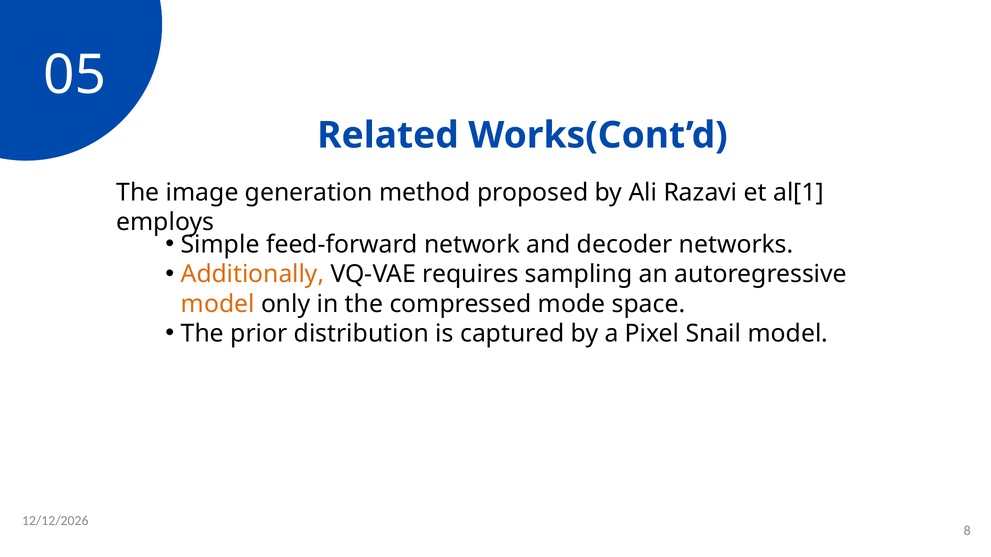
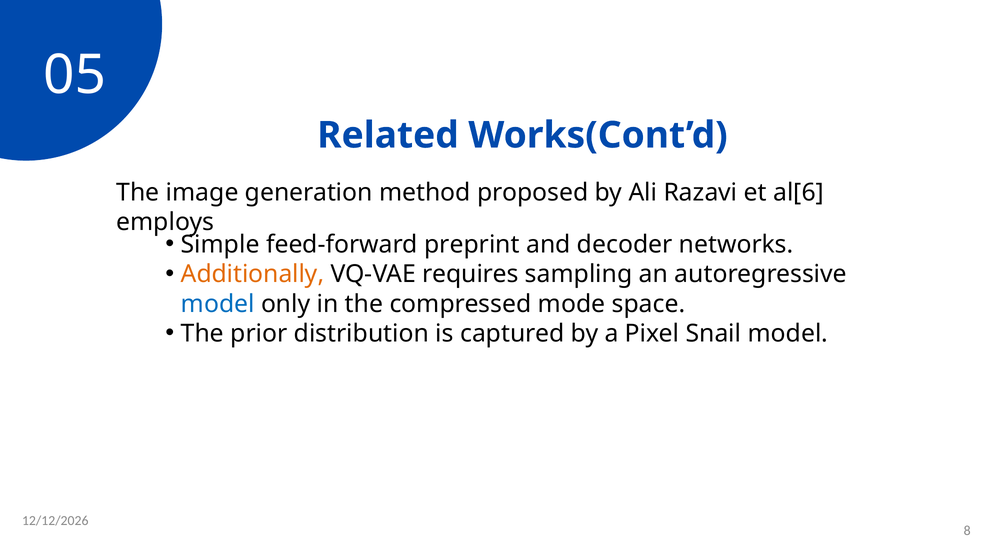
al[1: al[1 -> al[6 (798, 193)
network: network -> preprint (472, 245)
model colour: orange -> blue (218, 304)
